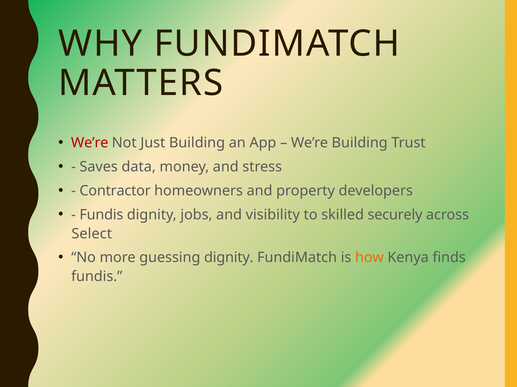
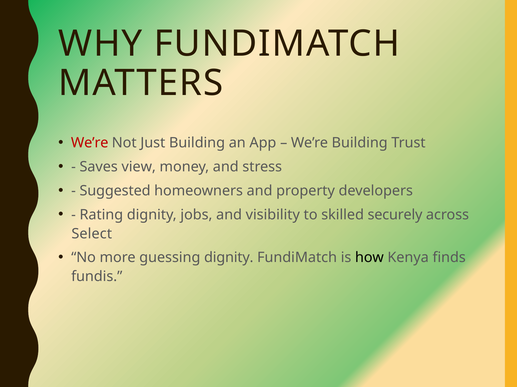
data: data -> view (139, 167)
Contractor: Contractor -> Suggested (115, 191)
Fundis: Fundis -> Rating (101, 215)
how colour: orange -> black (369, 258)
